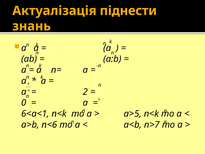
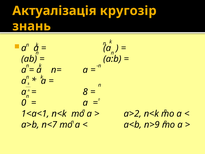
піднести: піднести -> кругозір (128, 11)
2: 2 -> 8 (85, 92)
6<a<1: 6<a<1 -> 1<a<1 (35, 114)
a>5: a>5 -> a>2 (133, 114)
n<6: n<6 -> n<7 (49, 124)
n>7: n>7 -> n>9 (152, 124)
